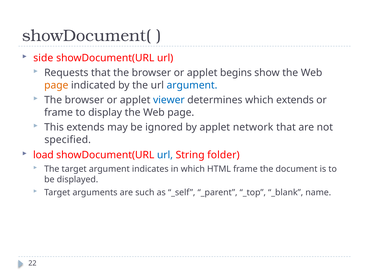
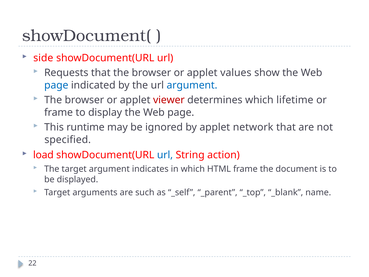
begins: begins -> values (236, 73)
page colour: orange -> blue (56, 85)
viewer colour: blue -> red (169, 100)
which extends: extends -> lifetime (295, 100)
This extends: extends -> runtime (86, 127)
folder: folder -> action (223, 155)
